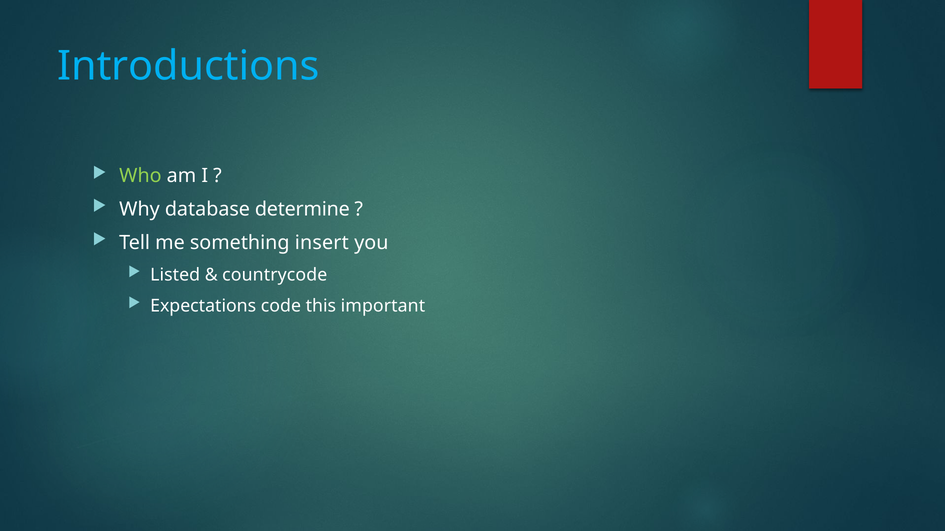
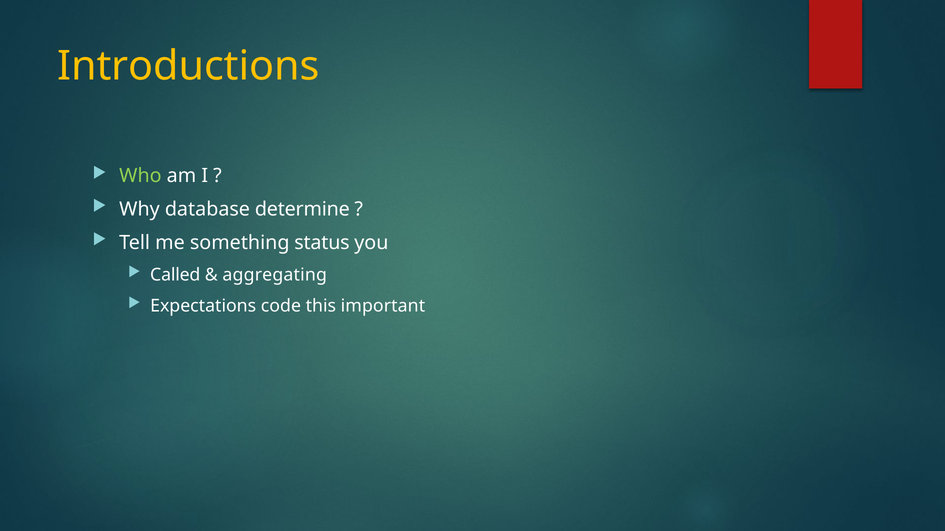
Introductions colour: light blue -> yellow (188, 66)
insert: insert -> status (322, 243)
Listed: Listed -> Called (175, 275)
countrycode: countrycode -> aggregating (275, 275)
